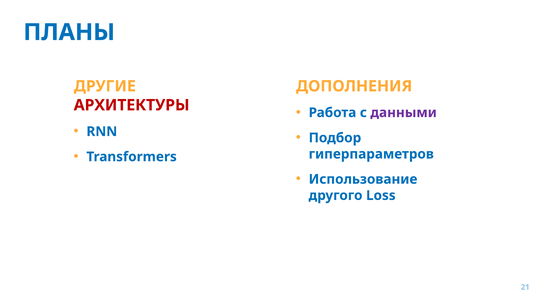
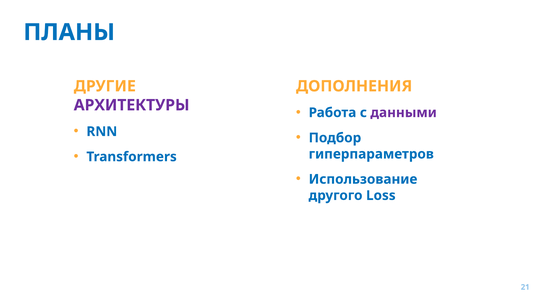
АРХИТЕКТУРЫ colour: red -> purple (132, 105)
